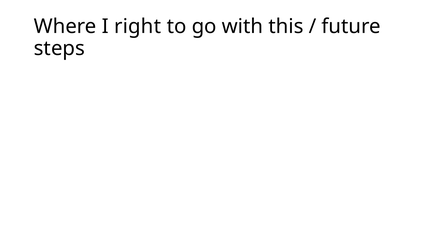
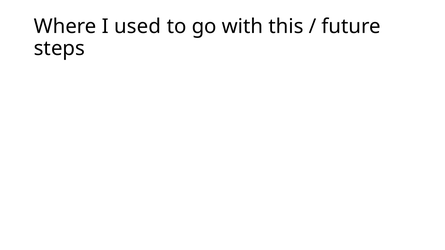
right: right -> used (138, 26)
